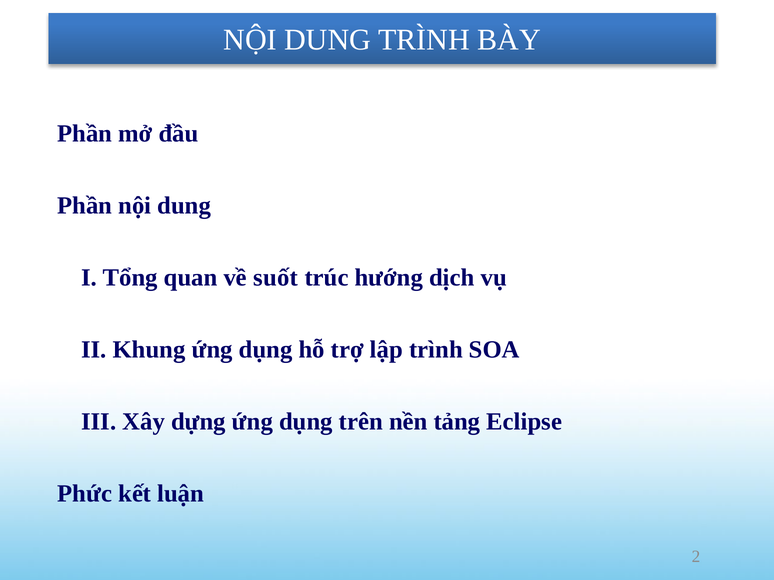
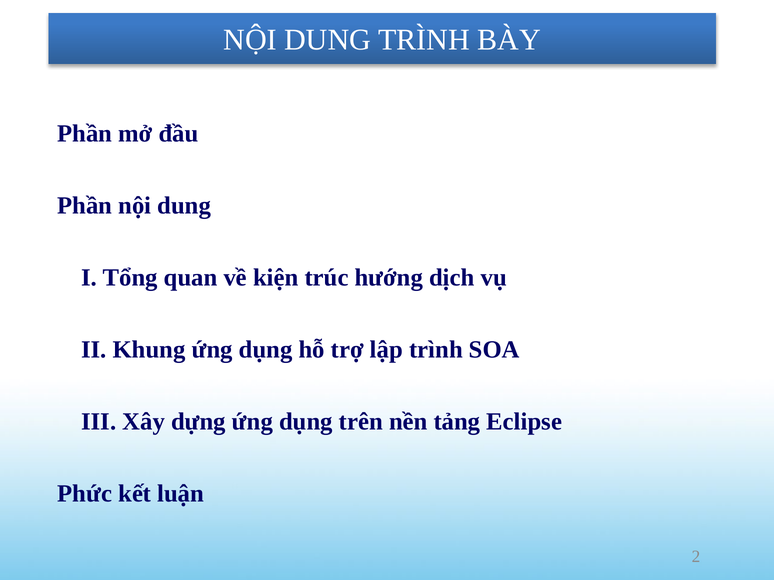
suốt: suốt -> kiện (276, 278)
